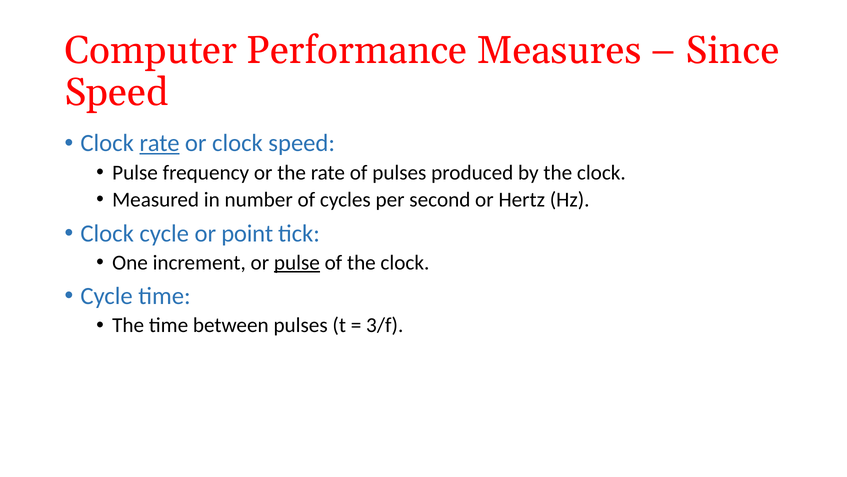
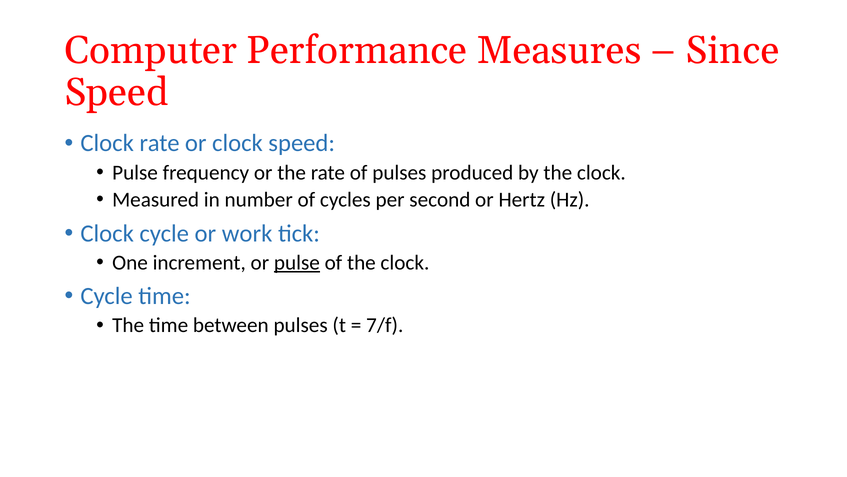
rate underline: present -> none (160, 143)
point: point -> work (247, 233)
3/f: 3/f -> 7/f (385, 325)
